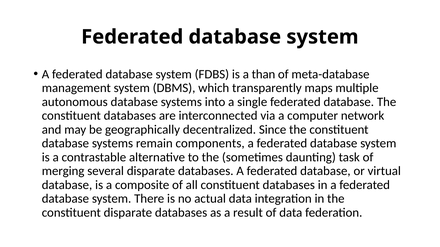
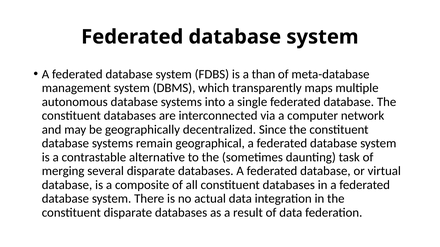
components: components -> geographical (210, 144)
